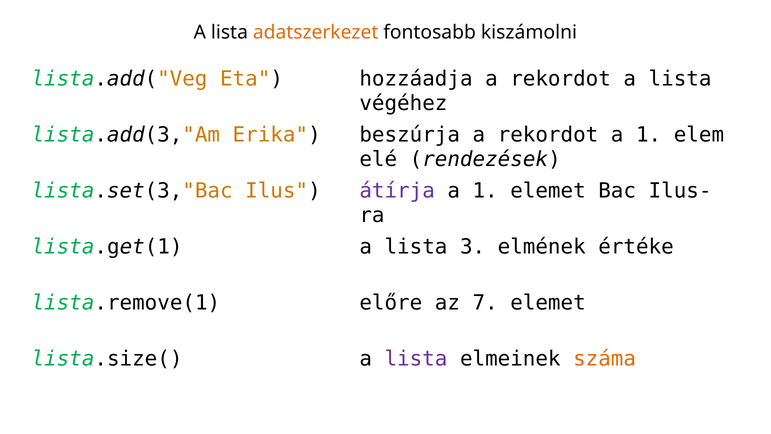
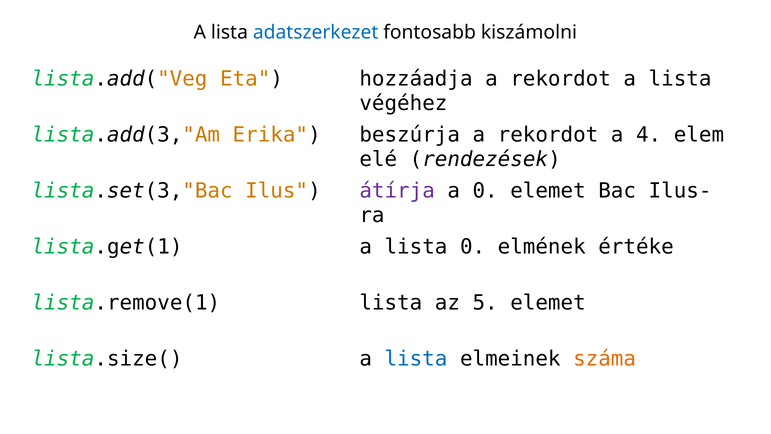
adatszerkezet colour: orange -> blue (316, 32)
rekordot a 1: 1 -> 4 (649, 135)
1: 1 -> 0 (485, 191)
lista 3: 3 -> 0 (473, 247)
lista.remove(1 előre: előre -> lista (391, 303)
7: 7 -> 5 (485, 303)
lista colour: purple -> blue (416, 358)
